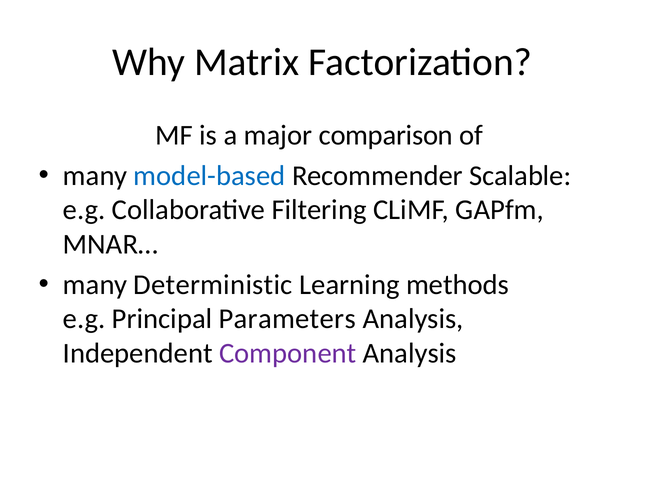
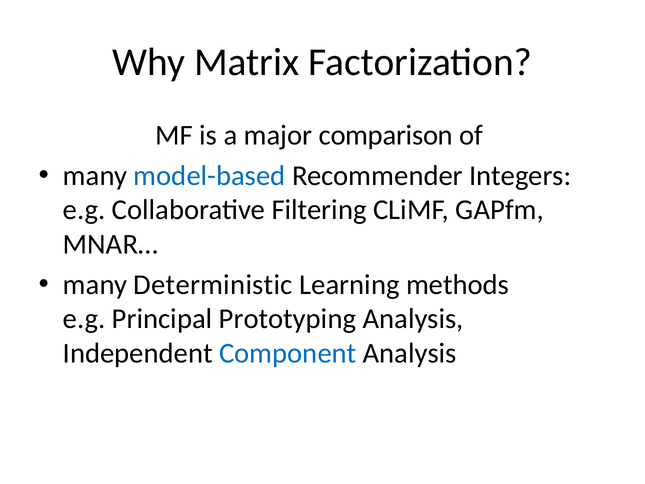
Scalable: Scalable -> Integers (520, 175)
Parameters: Parameters -> Prototyping (287, 319)
Component colour: purple -> blue (288, 353)
